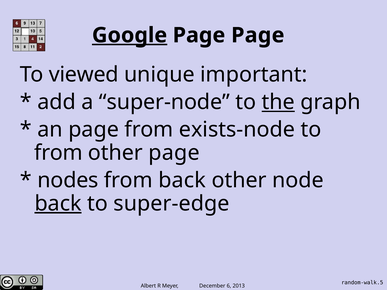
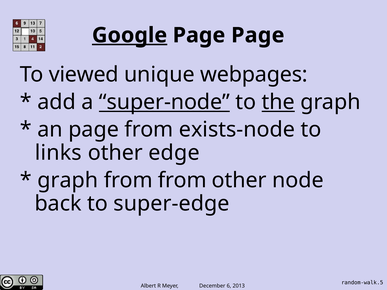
important: important -> webpages (254, 75)
super-node underline: none -> present (164, 102)
from: from -> links (58, 153)
other page: page -> edge (174, 153)
nodes: nodes -> graph (68, 180)
from back: back -> from (182, 180)
back underline: present -> none (58, 204)
